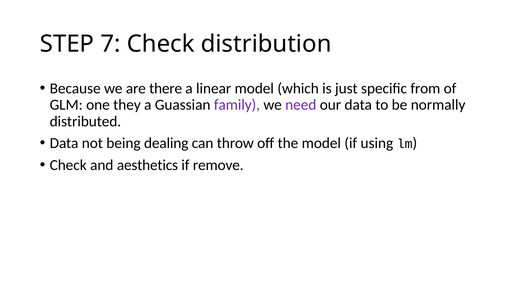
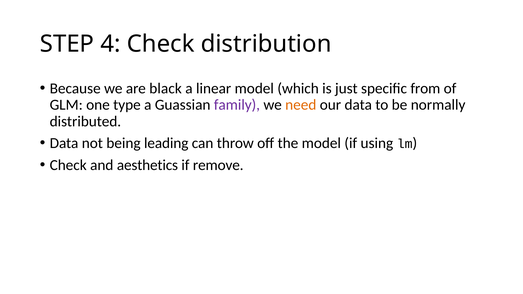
7: 7 -> 4 (110, 44)
there: there -> black (166, 88)
they: they -> type (127, 105)
need colour: purple -> orange (301, 105)
dealing: dealing -> leading (166, 143)
